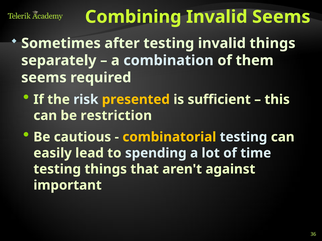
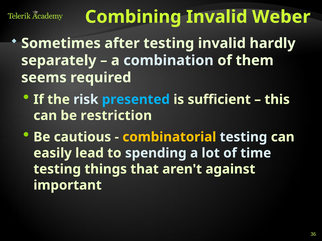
Invalid Seems: Seems -> Weber (281, 17)
invalid things: things -> hardly (273, 43)
presented colour: yellow -> light blue (136, 100)
